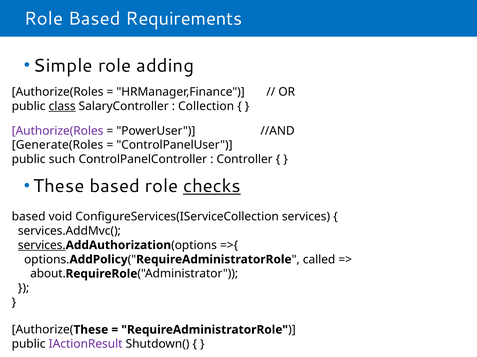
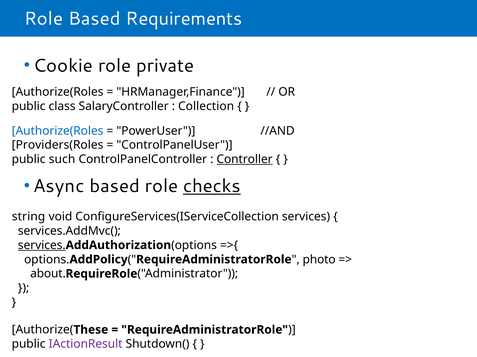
Simple: Simple -> Cookie (63, 66)
adding: adding -> private (165, 66)
class underline: present -> none (62, 106)
Authorize(Roles colour: purple -> blue (58, 131)
Generate(Roles: Generate(Roles -> Providers(Roles (58, 145)
Controller underline: none -> present (245, 160)
These: These -> Async (59, 187)
based: based -> string (29, 217)
called: called -> photo (319, 260)
